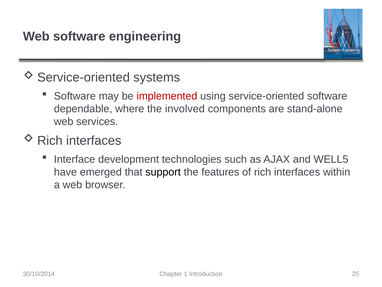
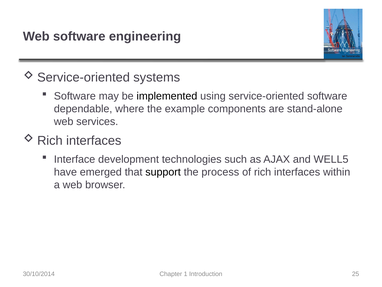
implemented colour: red -> black (167, 96)
involved: involved -> example (185, 109)
features: features -> process (220, 172)
